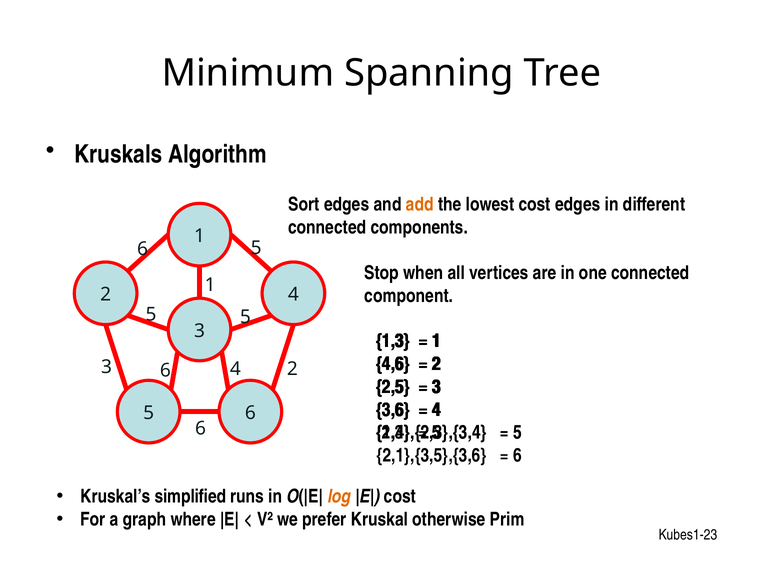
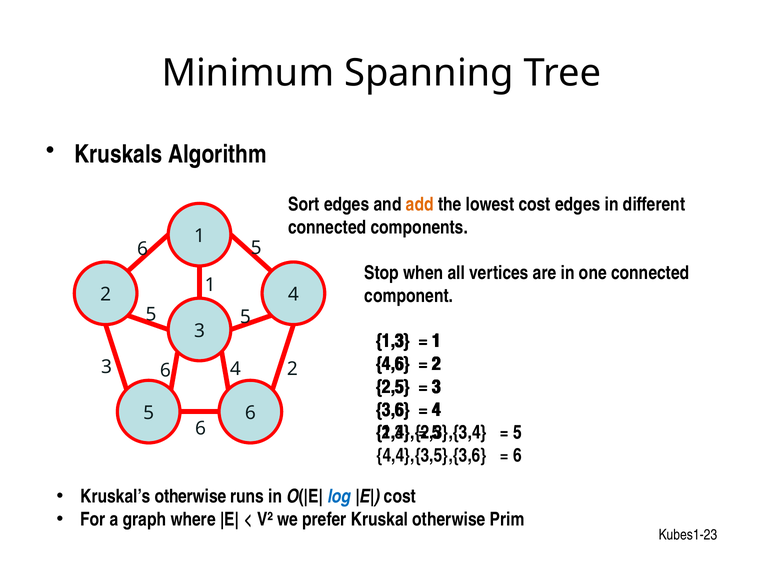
2,1},{3,5},{3,6: 2,1},{3,5},{3,6 -> 4,4},{3,5},{3,6 (432, 456)
Kruskal’s simplified: simplified -> otherwise (190, 497)
log colour: orange -> blue (339, 497)
